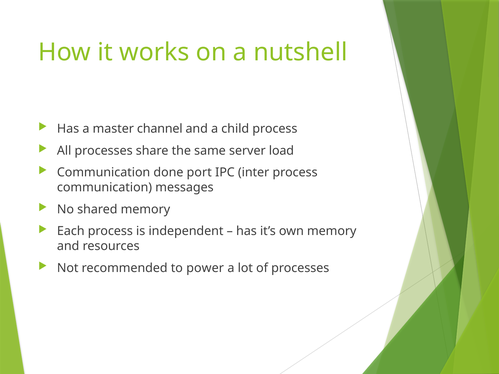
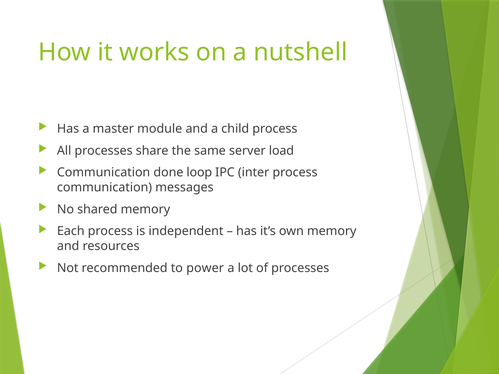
channel: channel -> module (160, 129)
port: port -> loop (199, 173)
